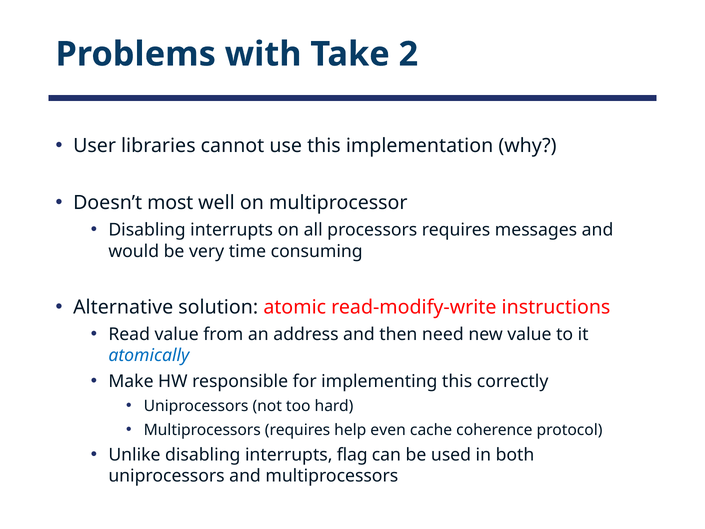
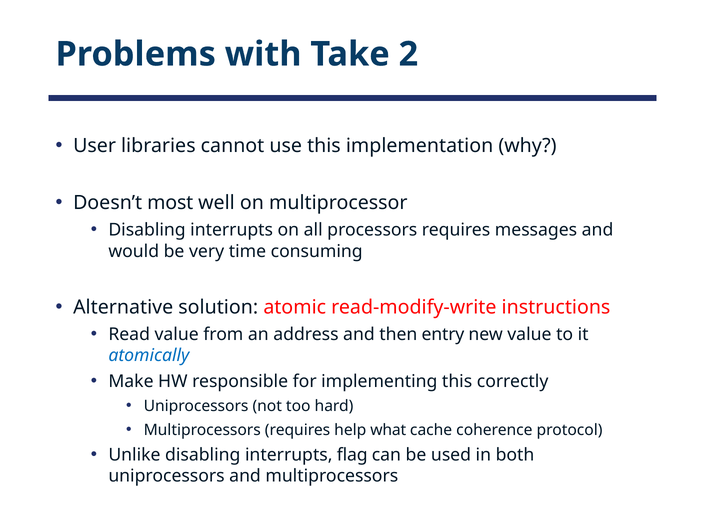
need: need -> entry (443, 334)
even: even -> what (388, 430)
